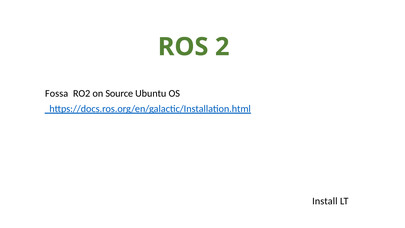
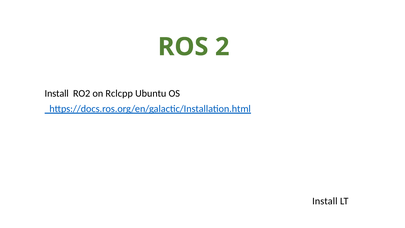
Fossa: Fossa -> Install (57, 93)
Source: Source -> Rclcpp (119, 93)
